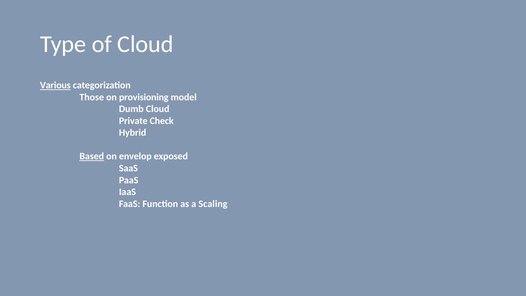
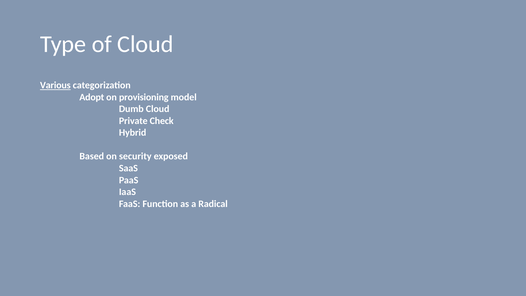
Those: Those -> Adopt (92, 97)
Based underline: present -> none (92, 156)
envelop: envelop -> security (135, 156)
Scaling: Scaling -> Radical (213, 204)
